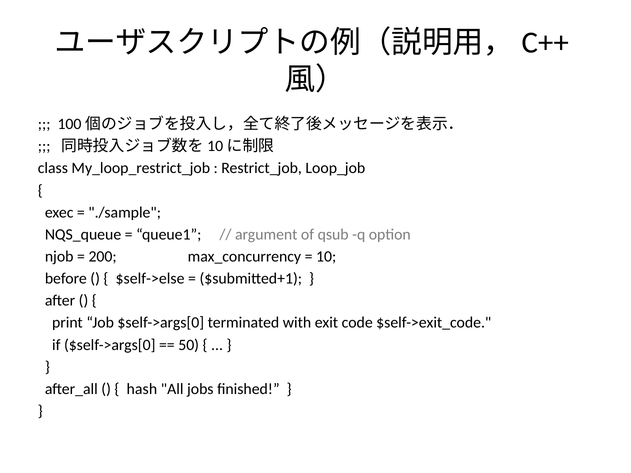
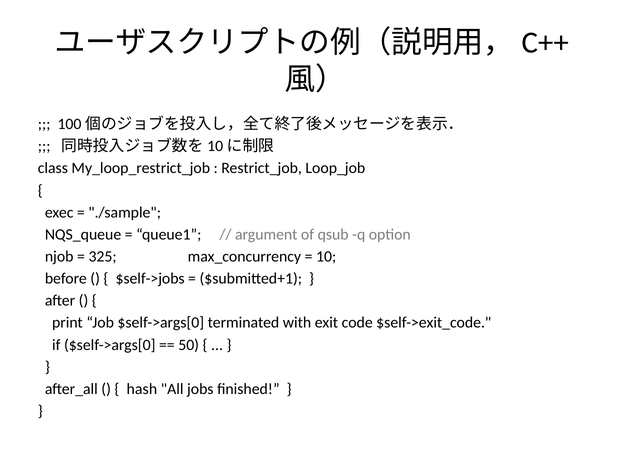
200: 200 -> 325 (103, 257)
$self->else: $self->else -> $self->jobs (150, 279)
